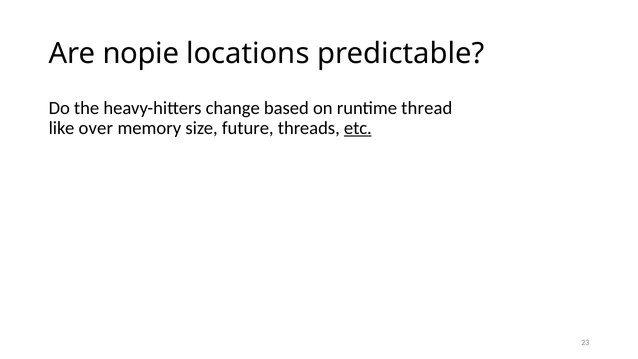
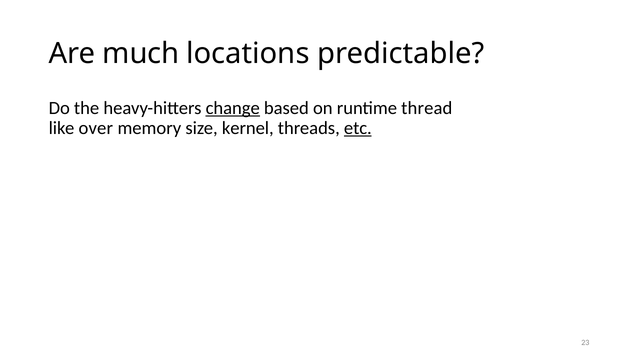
nopie: nopie -> much (141, 54)
change underline: none -> present (233, 108)
future: future -> kernel (248, 128)
